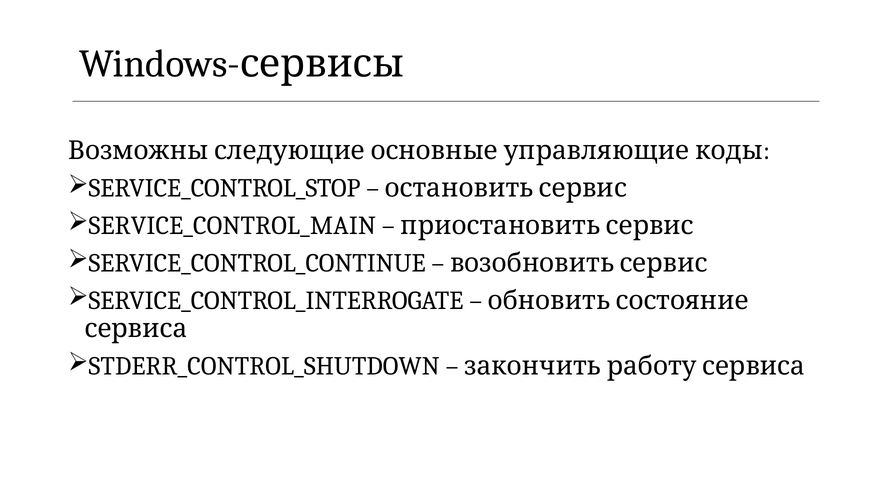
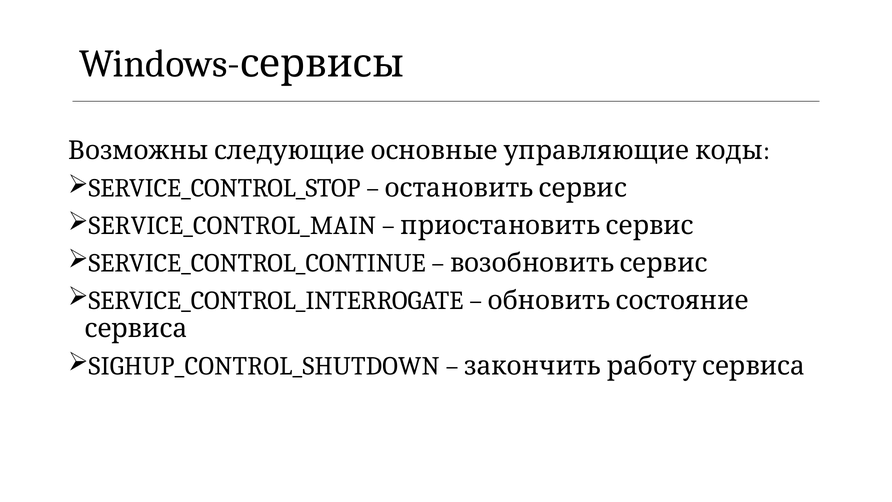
STDERR_CONTROL_SHUTDOWN: STDERR_CONTROL_SHUTDOWN -> SIGHUP_CONTROL_SHUTDOWN (264, 366)
